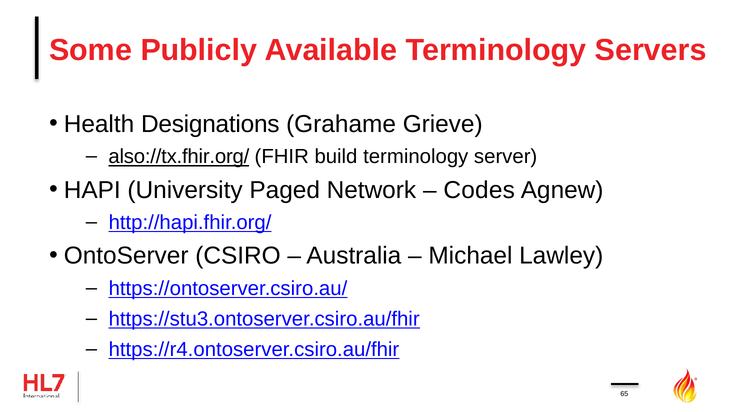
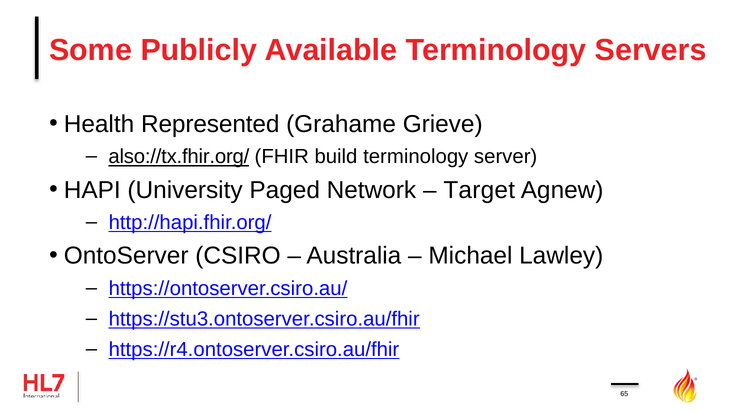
Designations: Designations -> Represented (210, 124)
Codes: Codes -> Target (479, 190)
